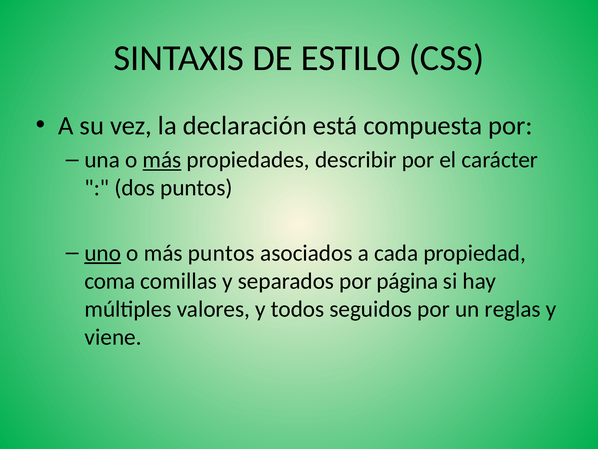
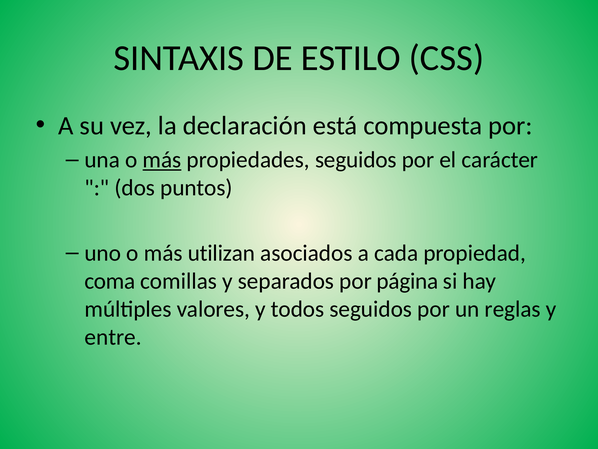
propiedades describir: describir -> seguidos (356, 160)
uno underline: present -> none (103, 253)
más puntos: puntos -> utilizan (221, 253)
viene: viene -> entre (113, 337)
